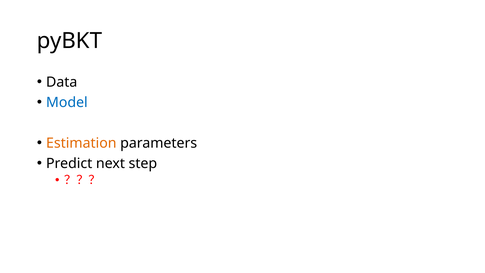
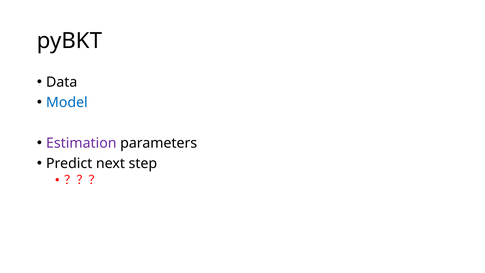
Estimation colour: orange -> purple (81, 143)
